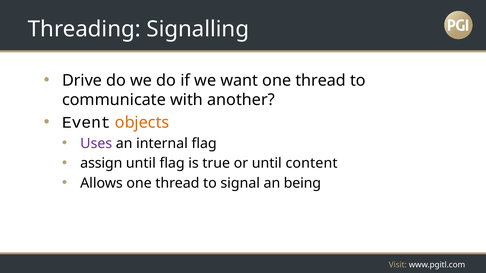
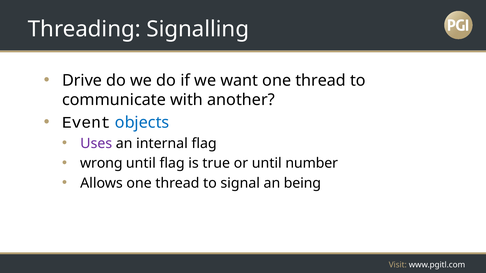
objects colour: orange -> blue (142, 123)
assign: assign -> wrong (101, 163)
content: content -> number (312, 163)
